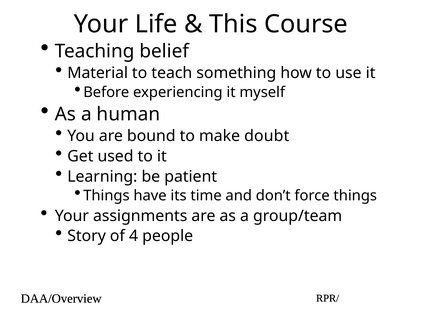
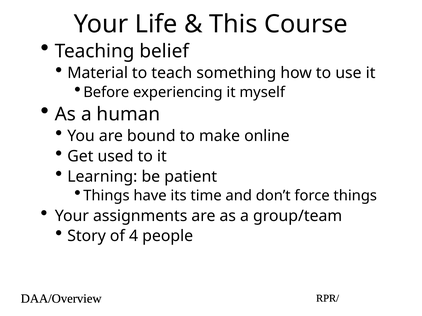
doubt: doubt -> online (267, 136)
